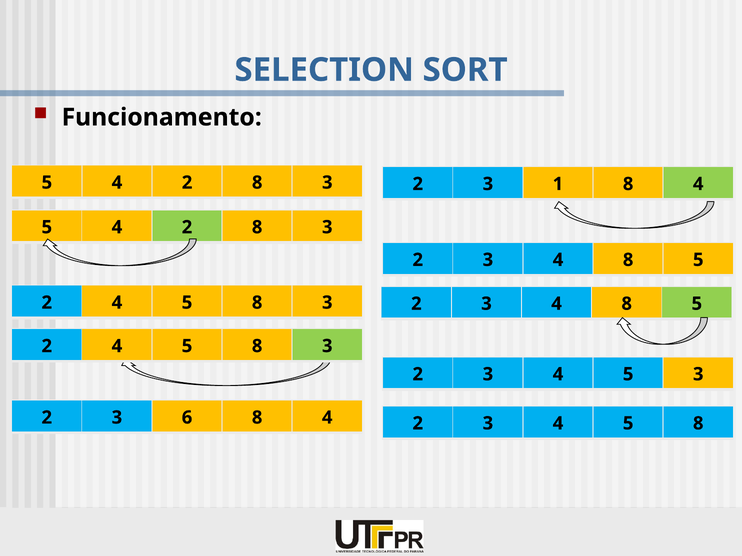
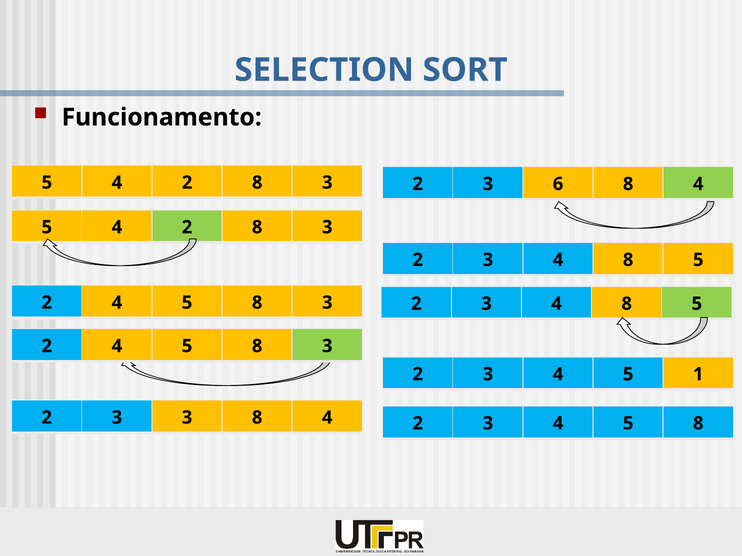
1: 1 -> 6 (558, 184)
5 3: 3 -> 1 (698, 375)
3 6: 6 -> 3 (187, 418)
